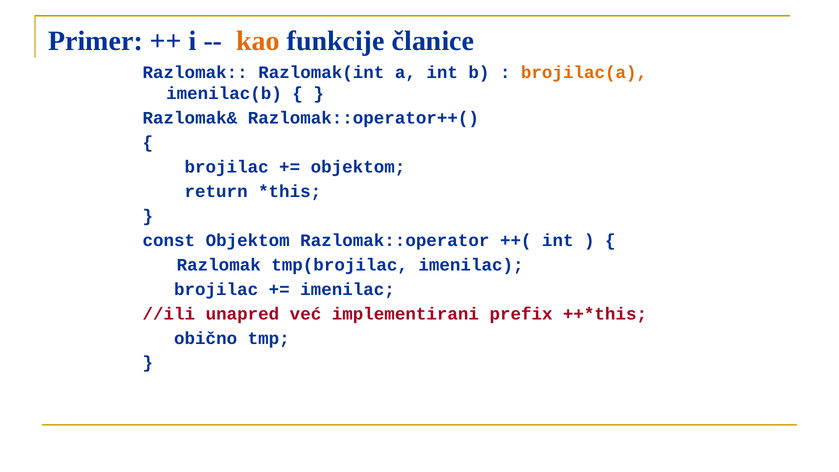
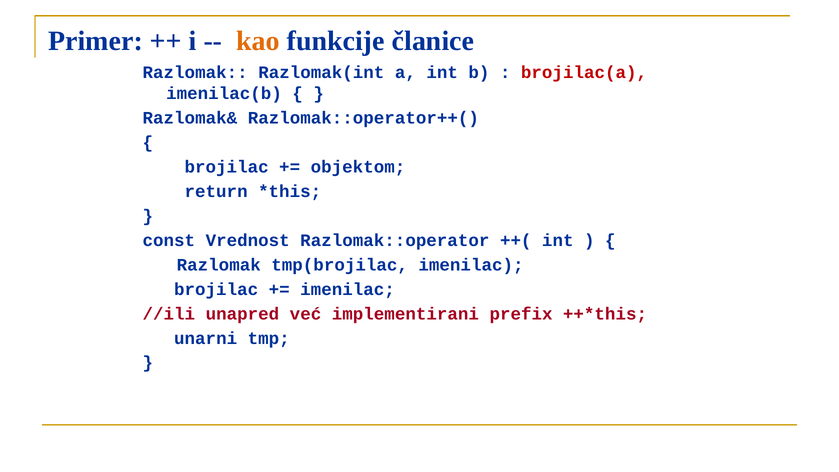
brojilac(a colour: orange -> red (584, 72)
const Objektom: Objektom -> Vrednost (248, 240)
obično: obično -> unarni (206, 338)
